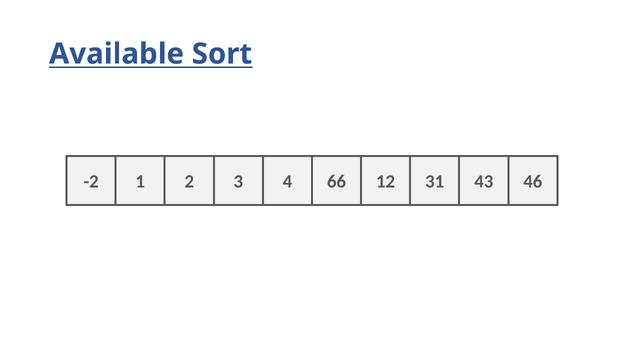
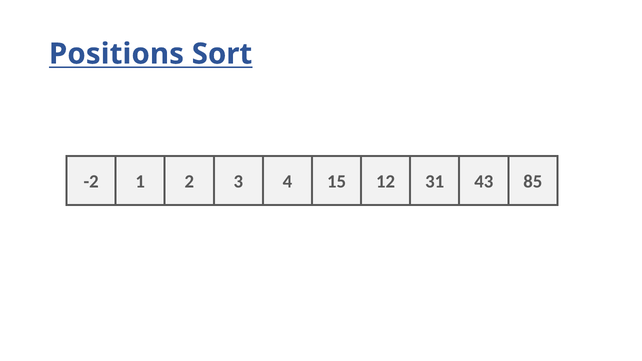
Available: Available -> Positions (116, 54)
66: 66 -> 15 (337, 182)
46: 46 -> 85 (533, 182)
